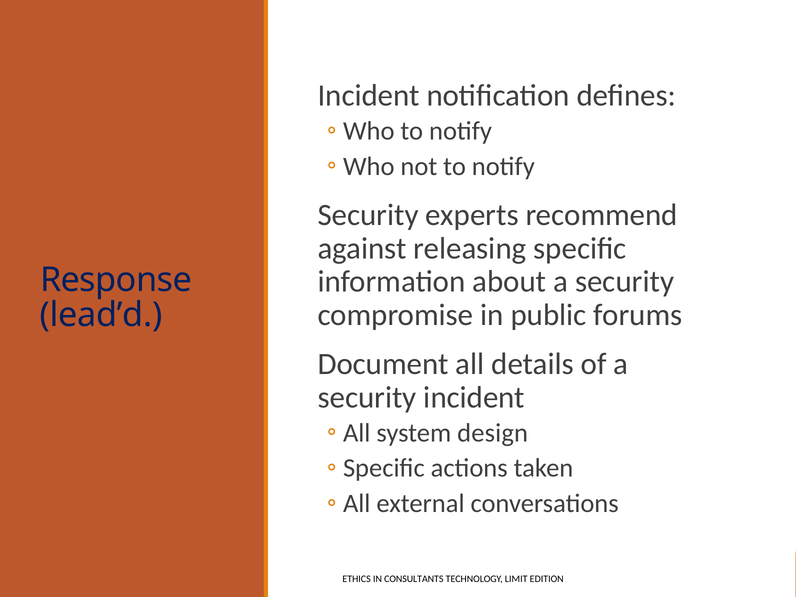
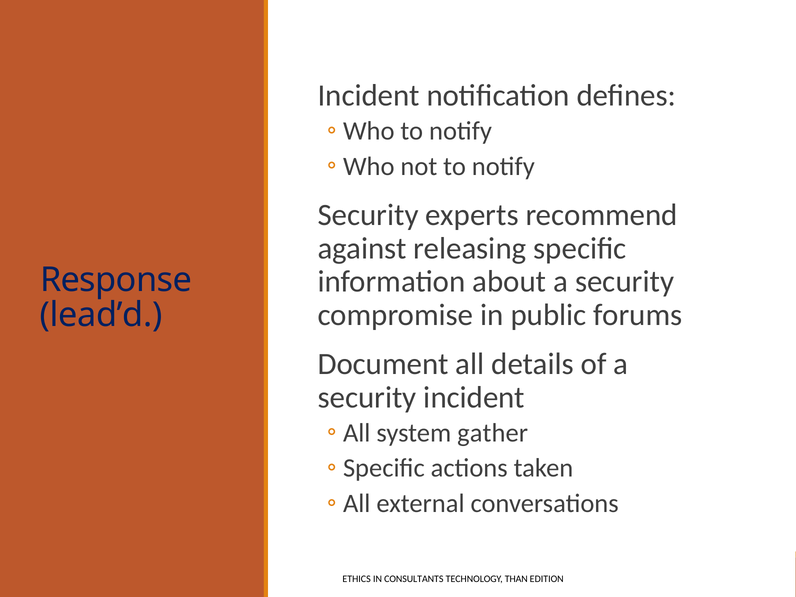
design: design -> gather (493, 433)
LIMIT: LIMIT -> THAN (516, 579)
